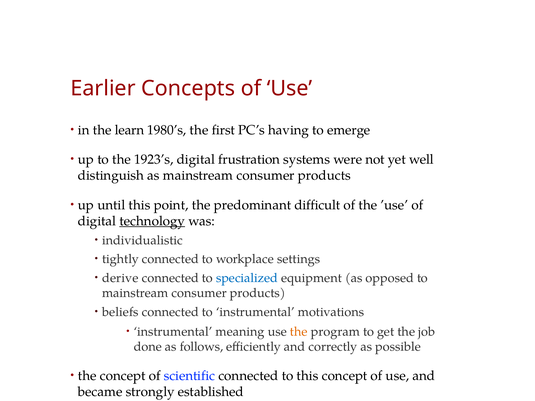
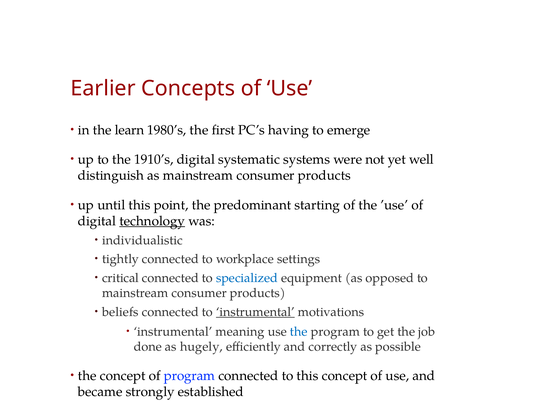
1923’s: 1923’s -> 1910’s (154, 160)
frustration: frustration -> systematic (249, 160)
difficult: difficult -> starting (317, 205)
derive: derive -> critical (121, 278)
instrumental underline: none -> present (255, 312)
the colour: orange -> blue (299, 332)
follows: follows -> hugely (201, 347)
of scientific: scientific -> program (189, 376)
